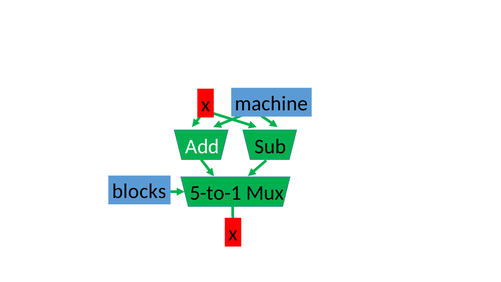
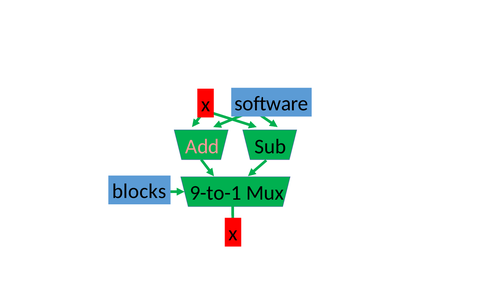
machine: machine -> software (271, 104)
Add colour: white -> pink (202, 147)
5-to-1: 5-to-1 -> 9-to-1 (216, 193)
